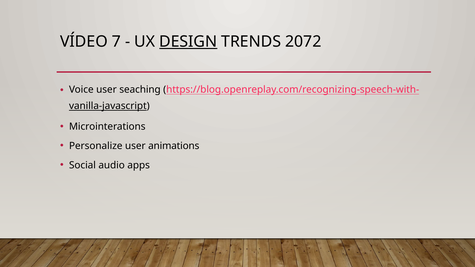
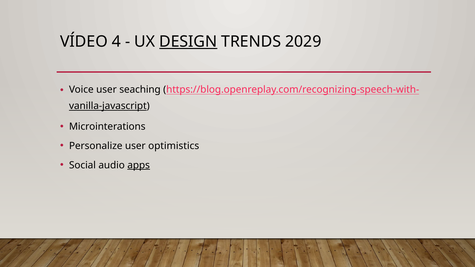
7: 7 -> 4 (116, 42)
2072: 2072 -> 2029 (303, 42)
animations: animations -> optimistics (174, 146)
apps underline: none -> present (139, 165)
